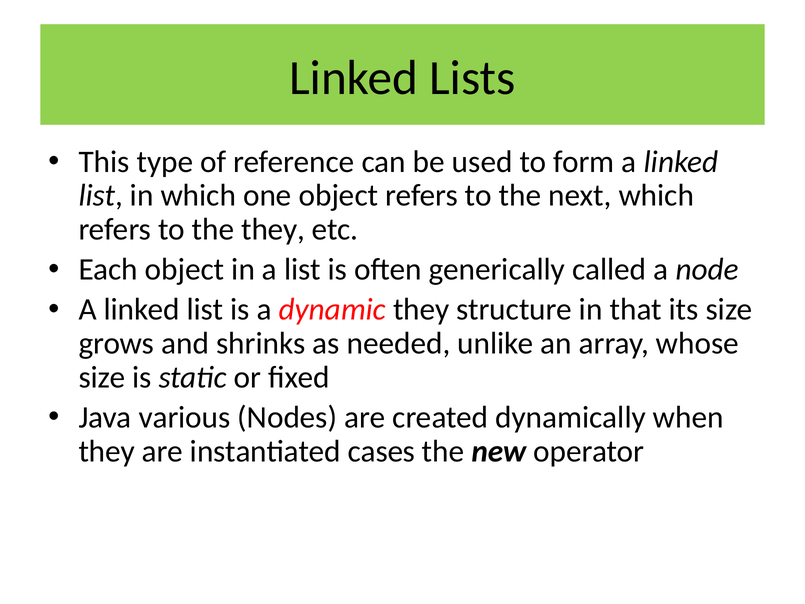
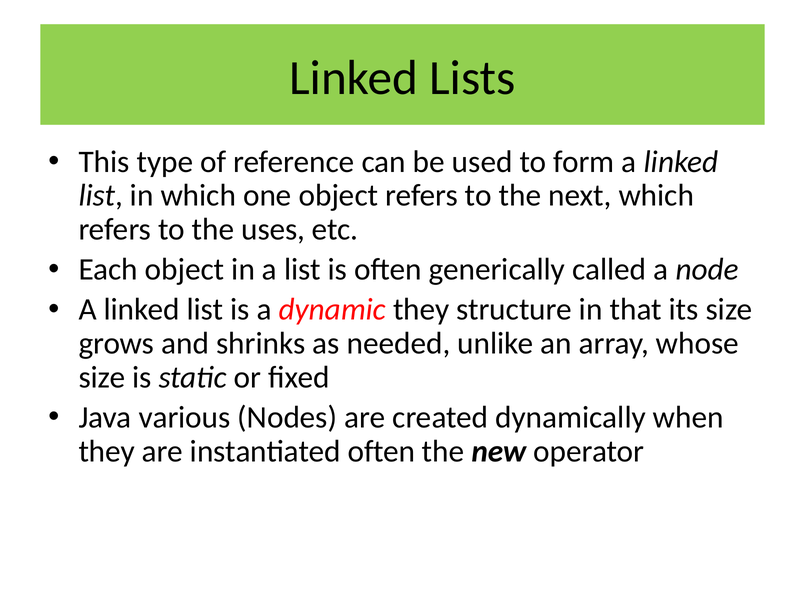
the they: they -> uses (273, 229)
instantiated cases: cases -> often (381, 451)
